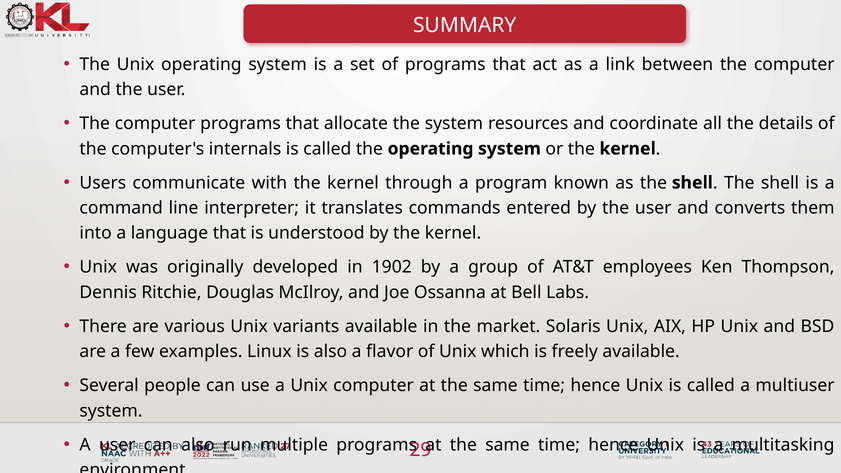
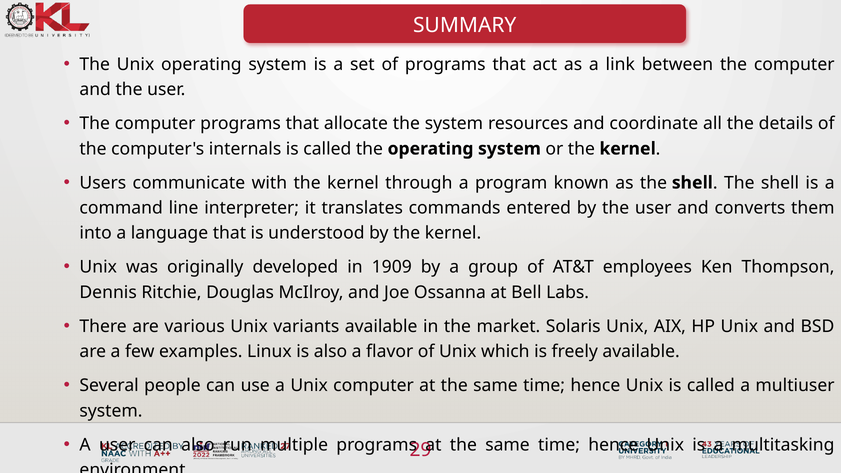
1902: 1902 -> 1909 (392, 267)
